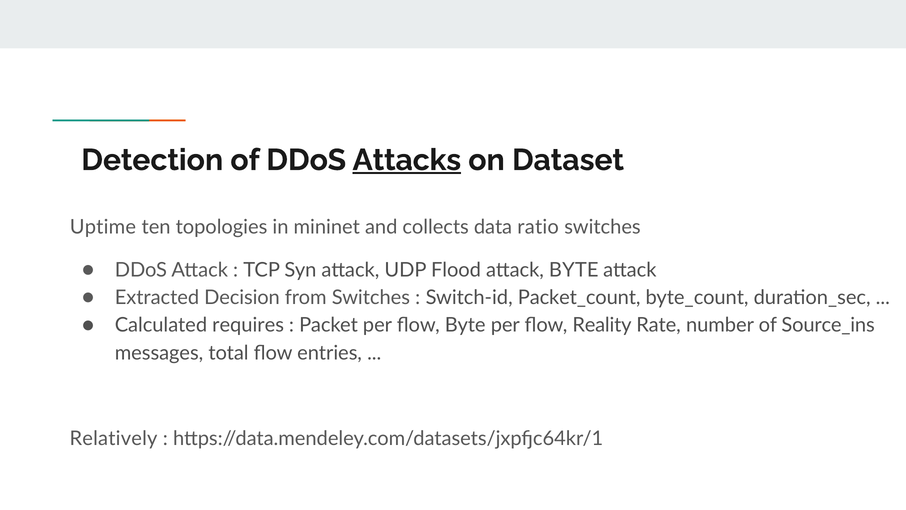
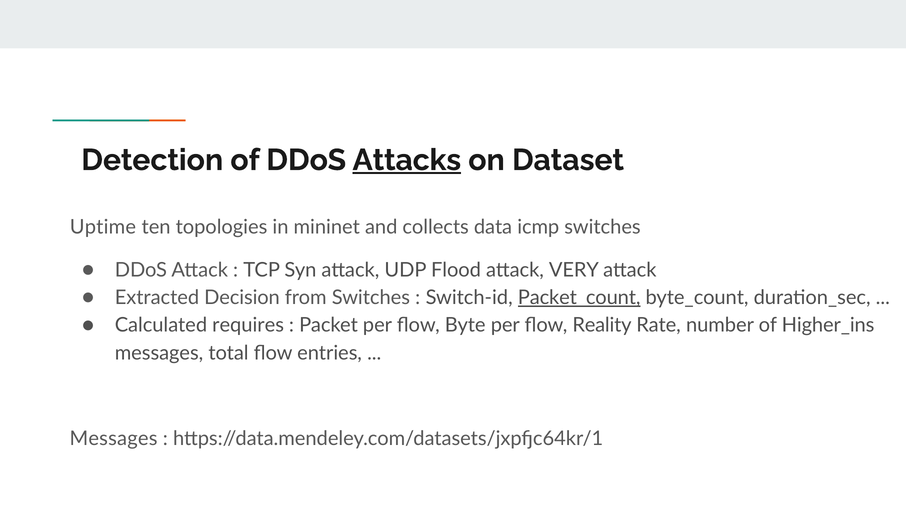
ratio: ratio -> icmp (538, 227)
attack BYTE: BYTE -> VERY (574, 270)
Packet_count underline: none -> present (579, 297)
Source_ins: Source_ins -> Higher_ins (828, 325)
Relatively: Relatively -> Messages (114, 438)
